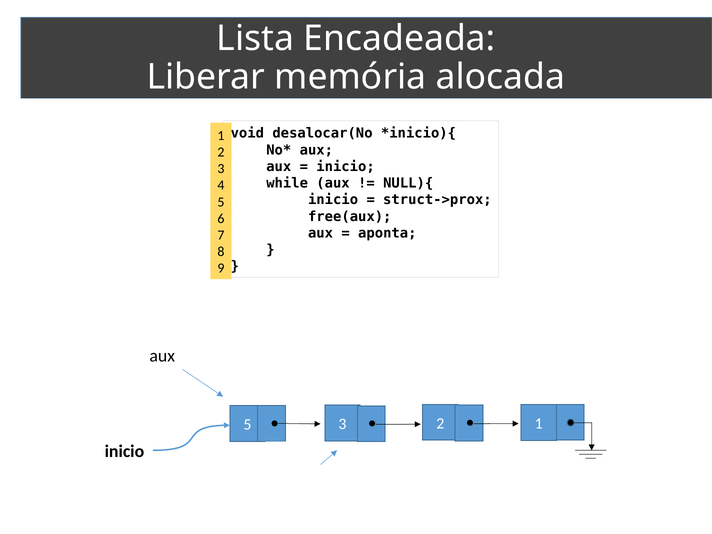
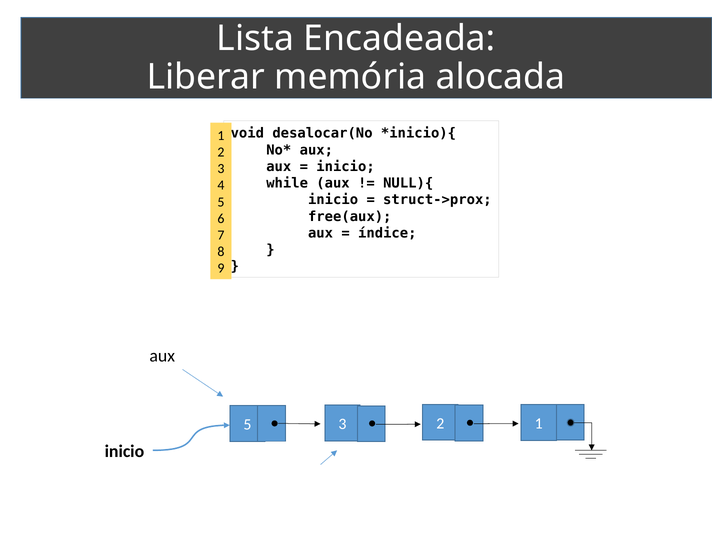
aponta: aponta -> índice (387, 233)
